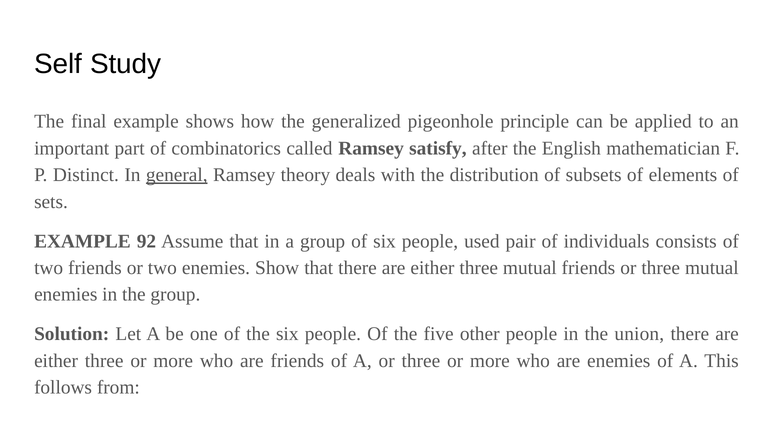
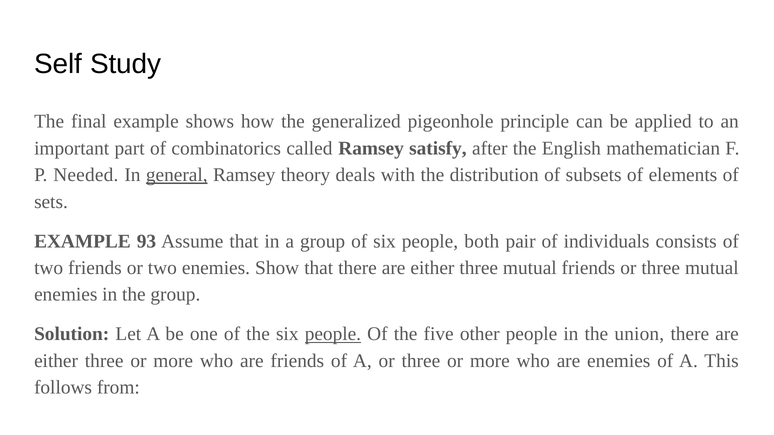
Distinct: Distinct -> Needed (86, 175)
92: 92 -> 93 (146, 241)
used: used -> both (482, 241)
people underline: none -> present (333, 334)
